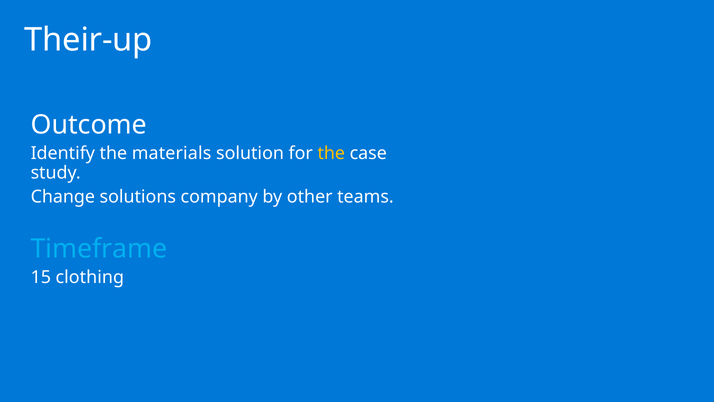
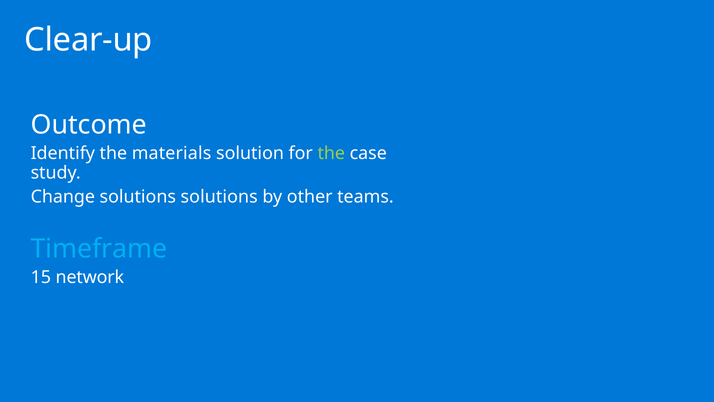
Their-up: Their-up -> Clear-up (88, 40)
the colour: yellow -> light green (331, 153)
solutions company: company -> solutions (219, 196)
clothing: clothing -> network (90, 277)
